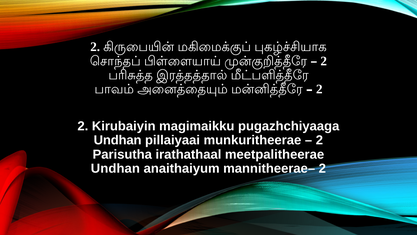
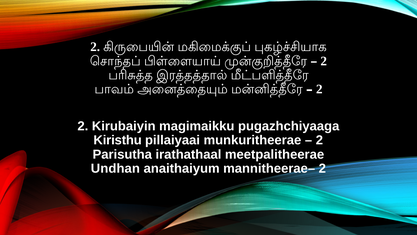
Undhan: Undhan -> Kiristhu (118, 140)
